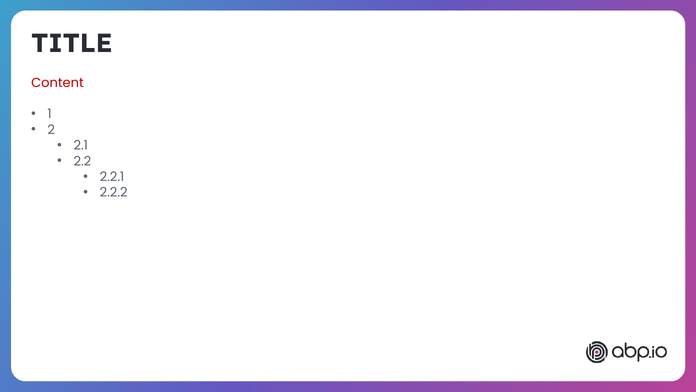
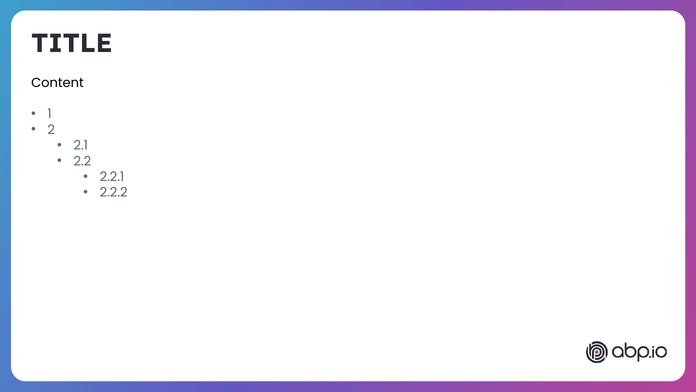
Content colour: red -> black (57, 83)
